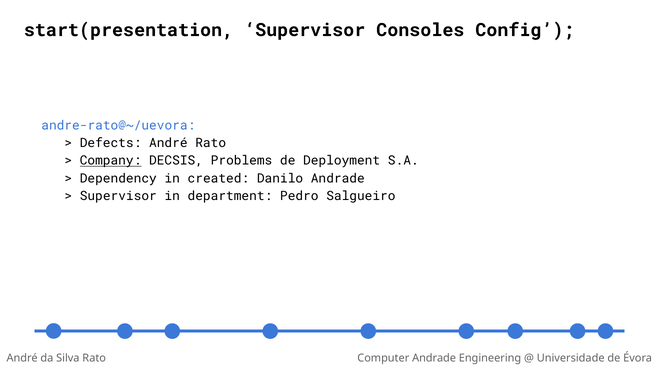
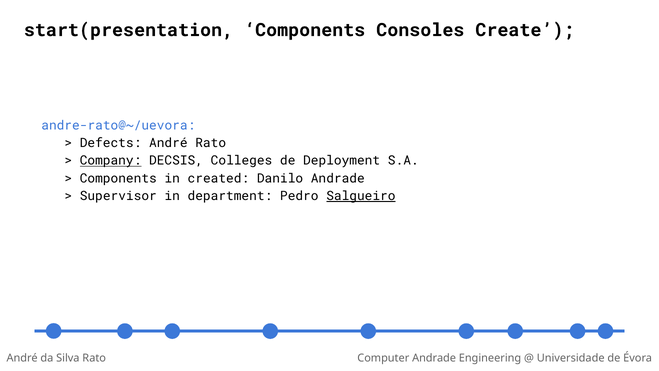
start(presentation Supervisor: Supervisor -> Components (305, 30)
Config: Config -> Create (525, 30)
Problems: Problems -> Colleges (242, 161)
Dependency: Dependency -> Components (118, 178)
Salgueiro underline: none -> present (361, 196)
